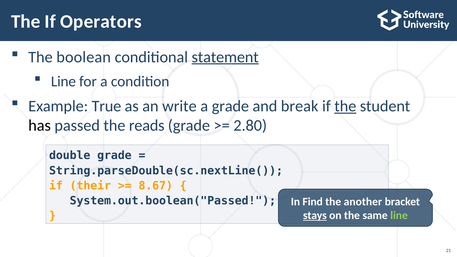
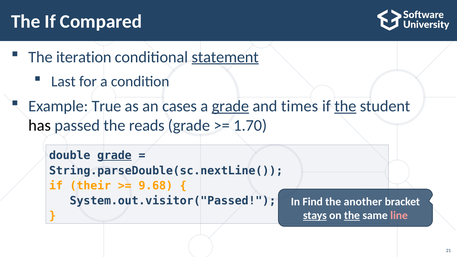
Operators: Operators -> Compared (101, 22)
boolean: boolean -> iteration (84, 57)
Line: Line -> Last (63, 82)
write: write -> cases (180, 106)
grade underline: none -> present (230, 106)
break: break -> times (300, 106)
2.80: 2.80 -> 1.70 (250, 126)
grade underline: none -> present (114, 156)
8.67: 8.67 -> 9.68 (156, 186)
System.out.boolean("Passed: System.out.boolean("Passed -> System.out.visitor("Passed (173, 201)
the underline: none -> present (352, 215)
line colour: light green -> pink (399, 215)
